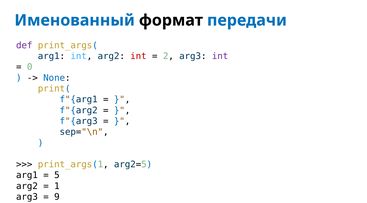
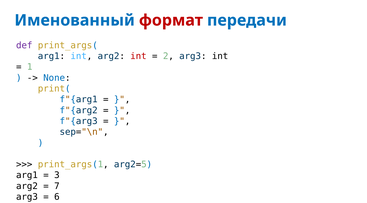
формат colour: black -> red (171, 20)
int colour: purple -> black (220, 56)
0: 0 -> 1 (30, 67)
5: 5 -> 3 (57, 176)
1: 1 -> 7 (57, 186)
9: 9 -> 6 (57, 197)
